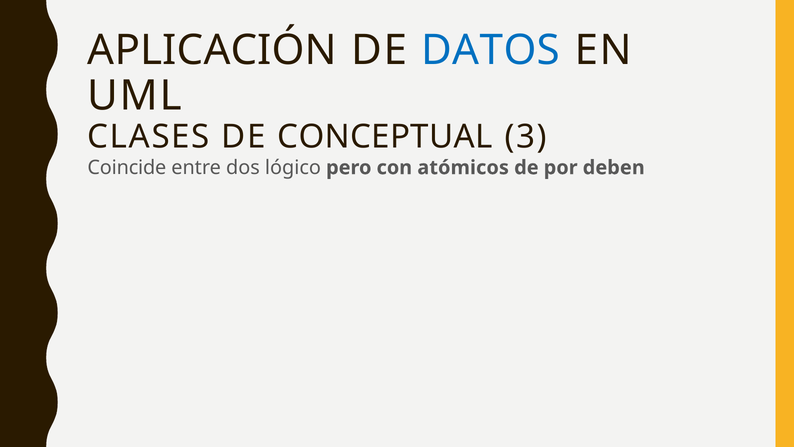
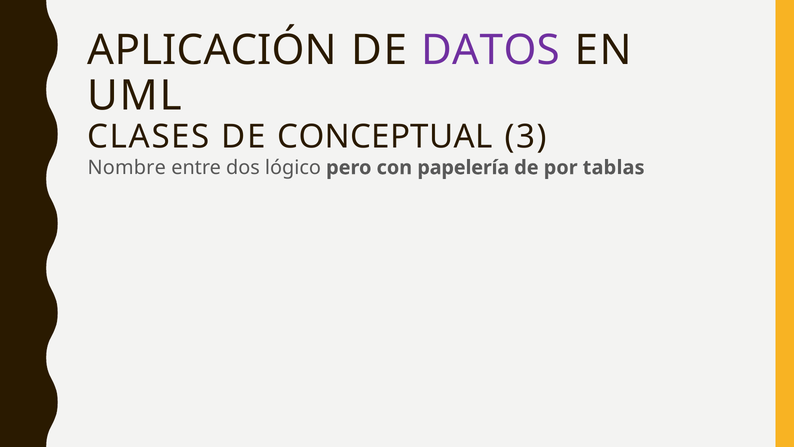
DATOS colour: blue -> purple (491, 50)
Coincide: Coincide -> Nombre (127, 168)
atómicos: atómicos -> papelería (463, 168)
deben: deben -> tablas (614, 168)
